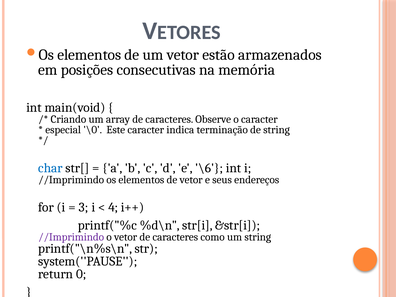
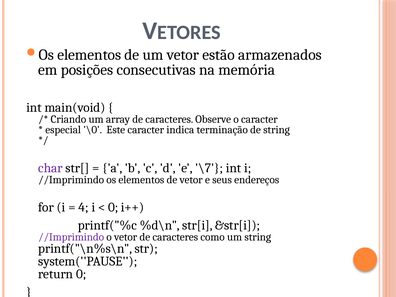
char colour: blue -> purple (50, 168)
\6: \6 -> \7 (209, 168)
3: 3 -> 4 (84, 207)
4: 4 -> 0 (113, 207)
